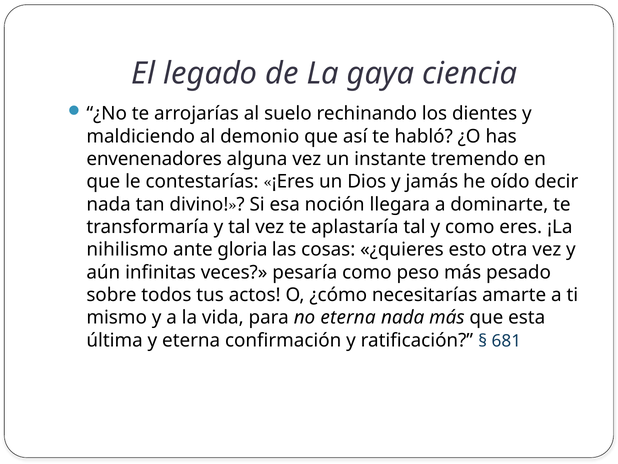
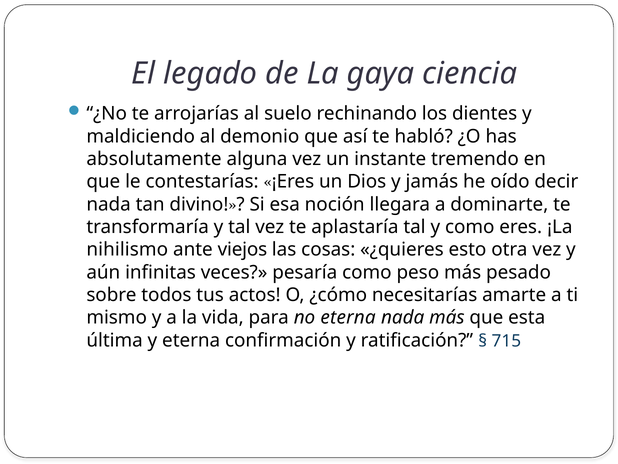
envenenadores: envenenadores -> absolutamente (154, 159)
gloria: gloria -> viejos (242, 249)
681: 681 -> 715 (506, 341)
